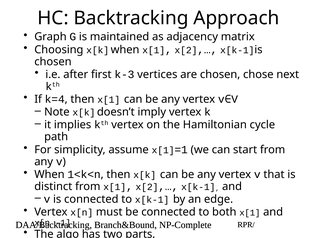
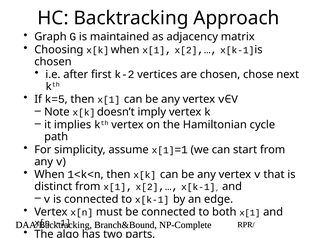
k-3: k-3 -> k-2 (124, 74)
k=4: k=4 -> k=5 (55, 99)
